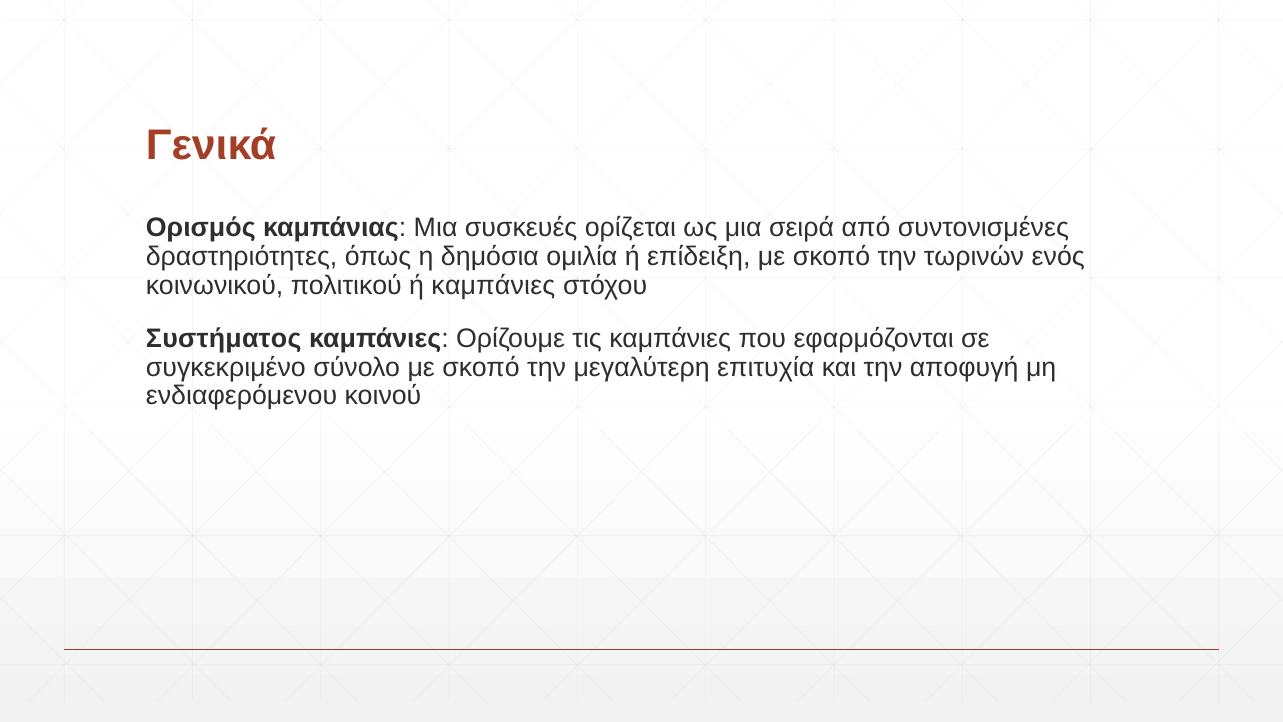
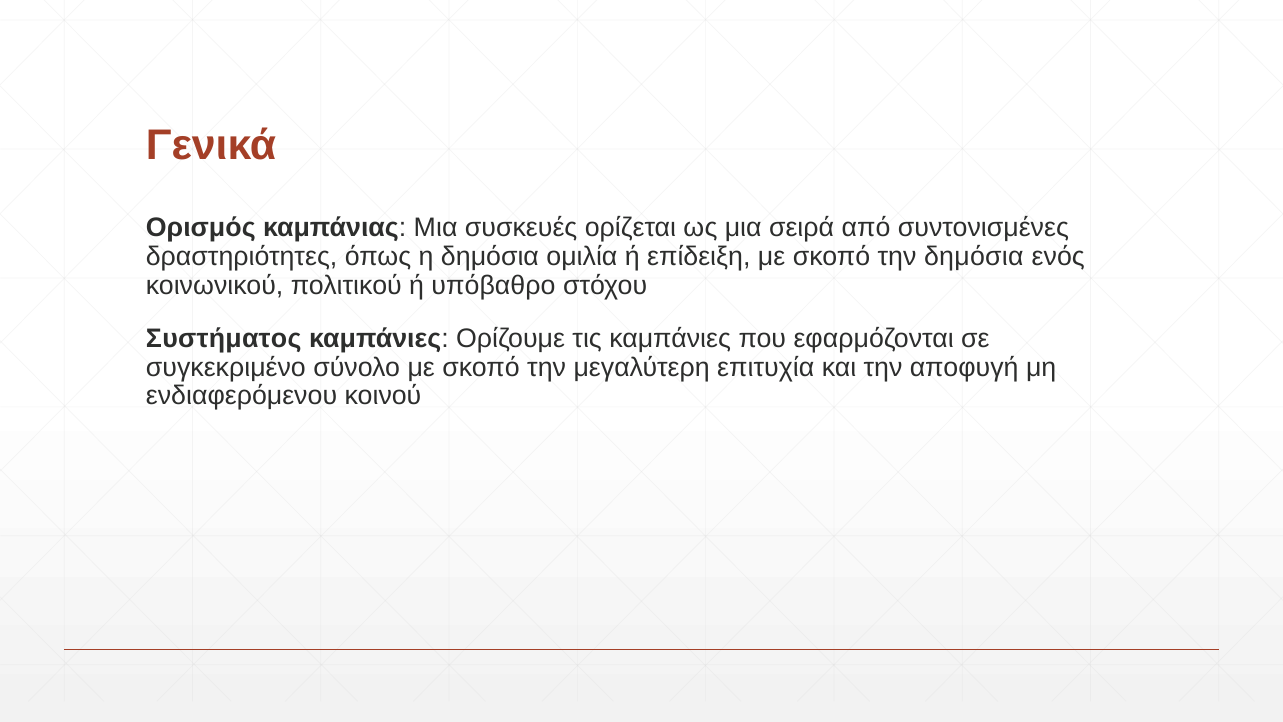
την τωρινών: τωρινών -> δημόσια (974, 256)
ή καμπάνιες: καμπάνιες -> υπόβαθρο (493, 285)
